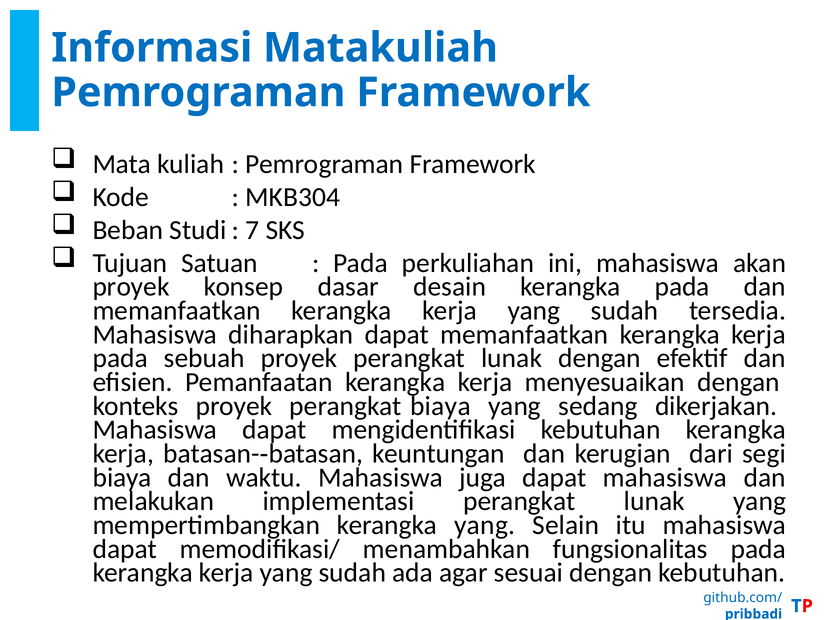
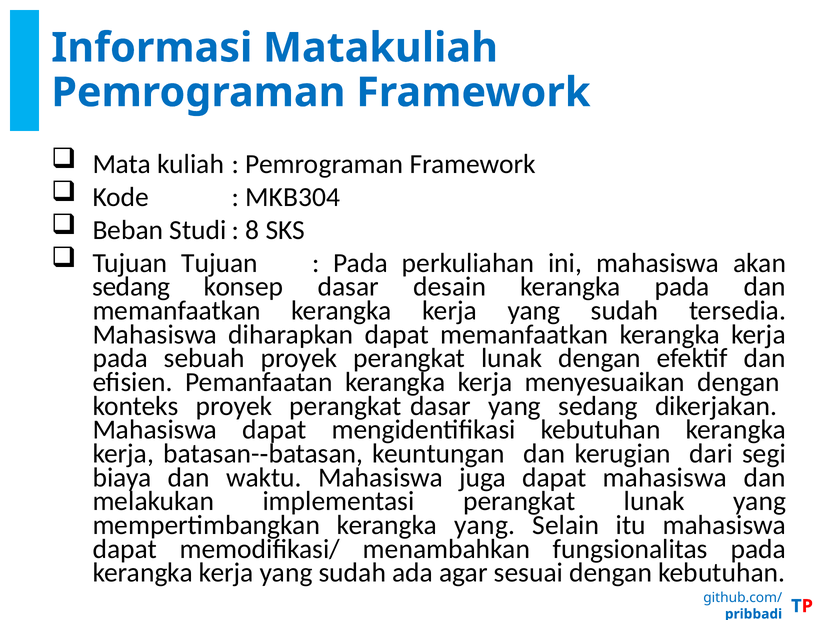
7: 7 -> 8 (252, 230)
Tujuan Satuan: Satuan -> Tujuan (220, 263)
proyek: proyek -> sedang (131, 287)
perangkat biaya: biaya -> dasar (441, 406)
